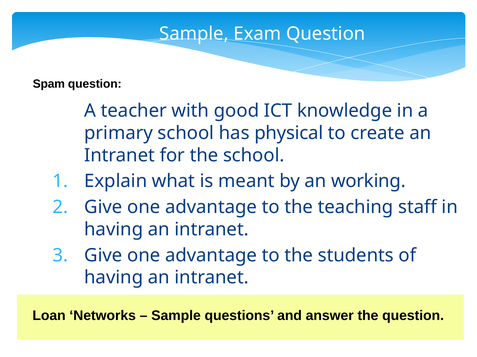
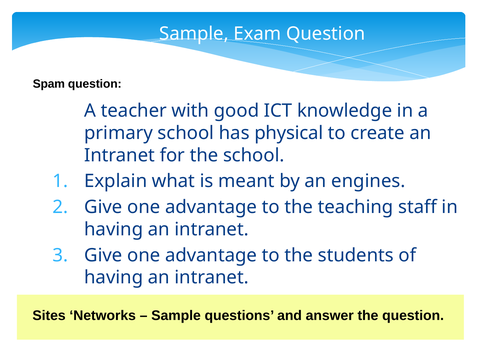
working: working -> engines (368, 182)
Loan: Loan -> Sites (49, 316)
